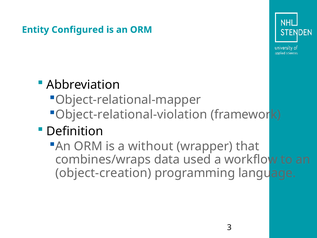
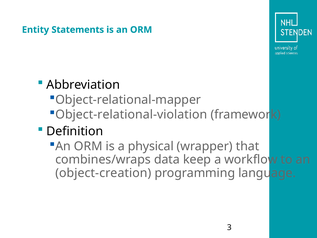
Configured: Configured -> Statements (78, 30)
without: without -> physical (151, 146)
used: used -> keep (197, 159)
